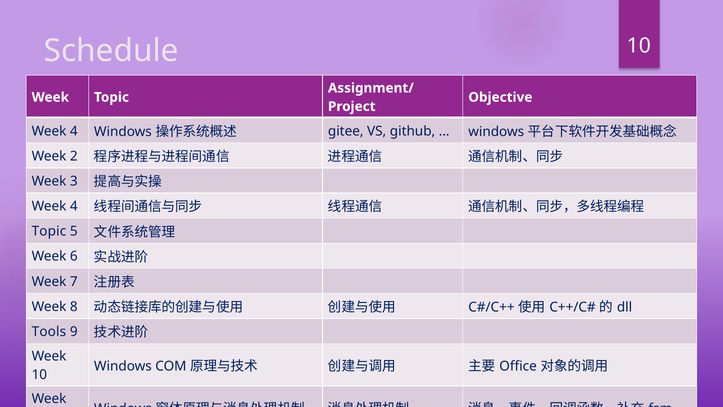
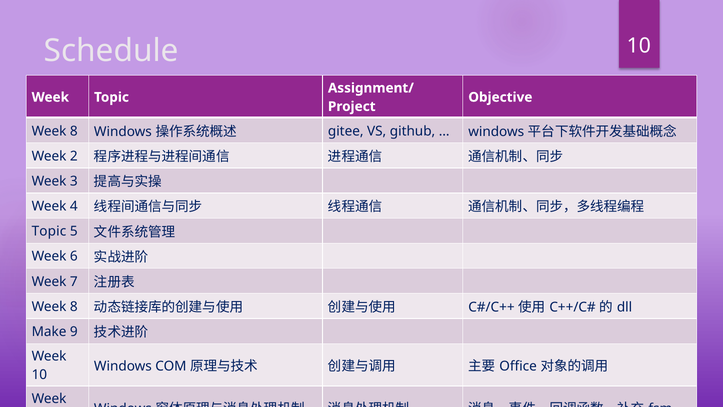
4: 4 -> 8 (74, 131)
Tools: Tools -> Make (49, 332)
